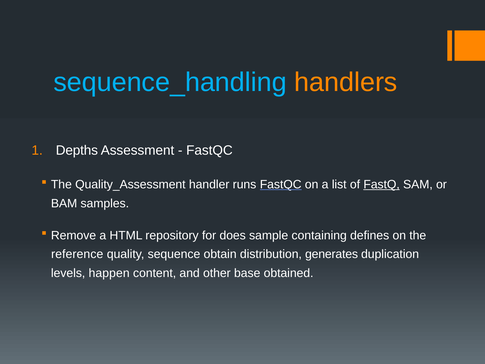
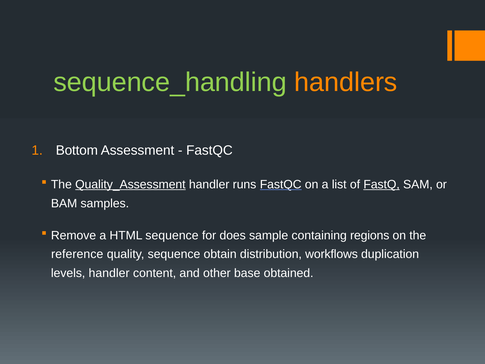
sequence_handling colour: light blue -> light green (170, 82)
Depths: Depths -> Bottom (77, 150)
Quality_Assessment underline: none -> present (130, 184)
HTML repository: repository -> sequence (172, 235)
defines: defines -> regions (370, 235)
generates: generates -> workflows (332, 254)
levels happen: happen -> handler (109, 273)
